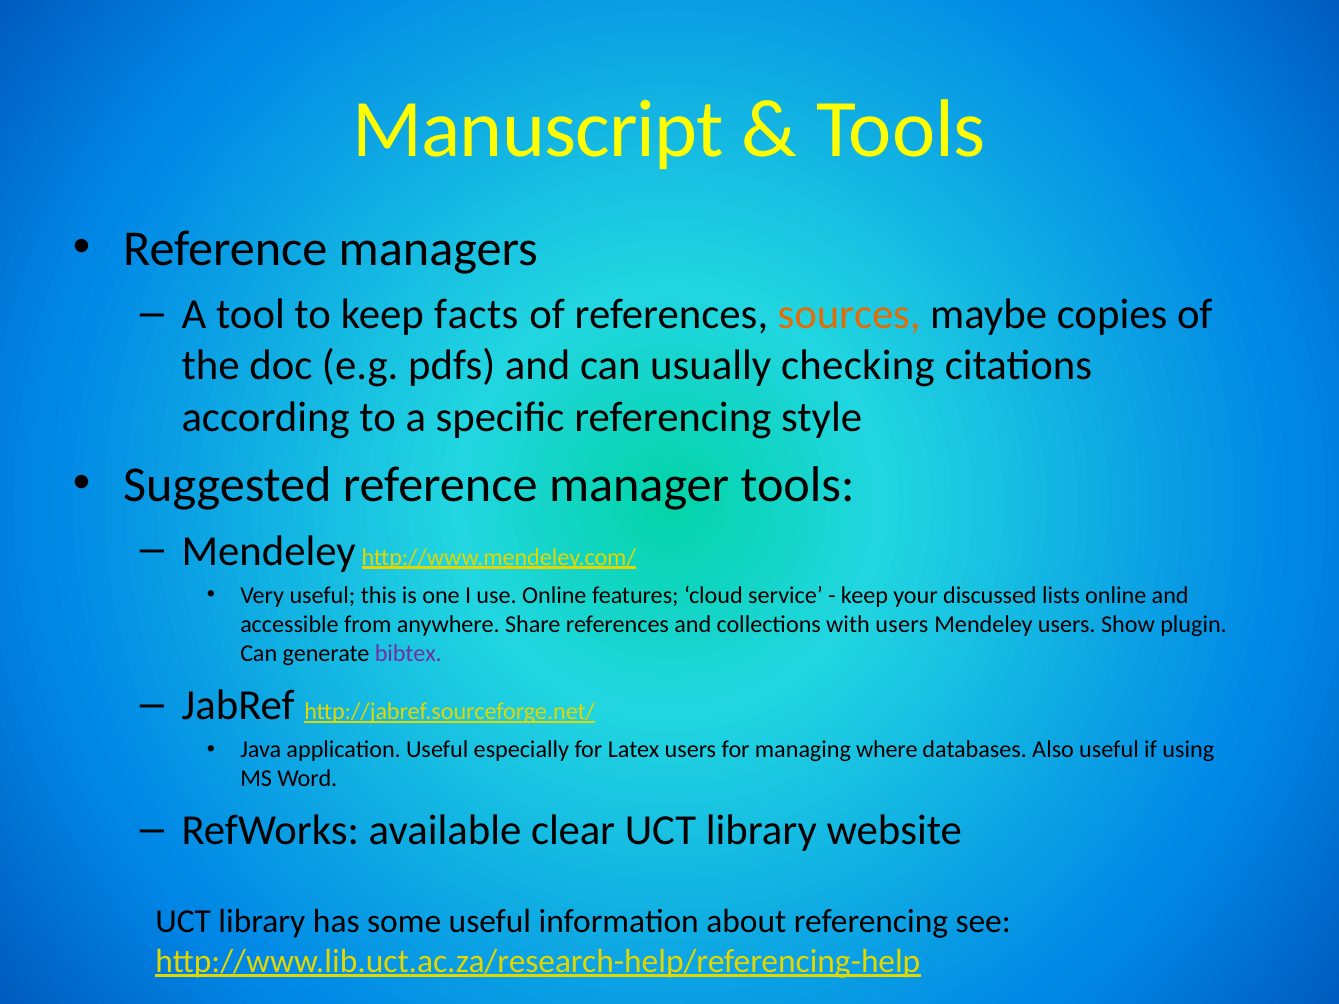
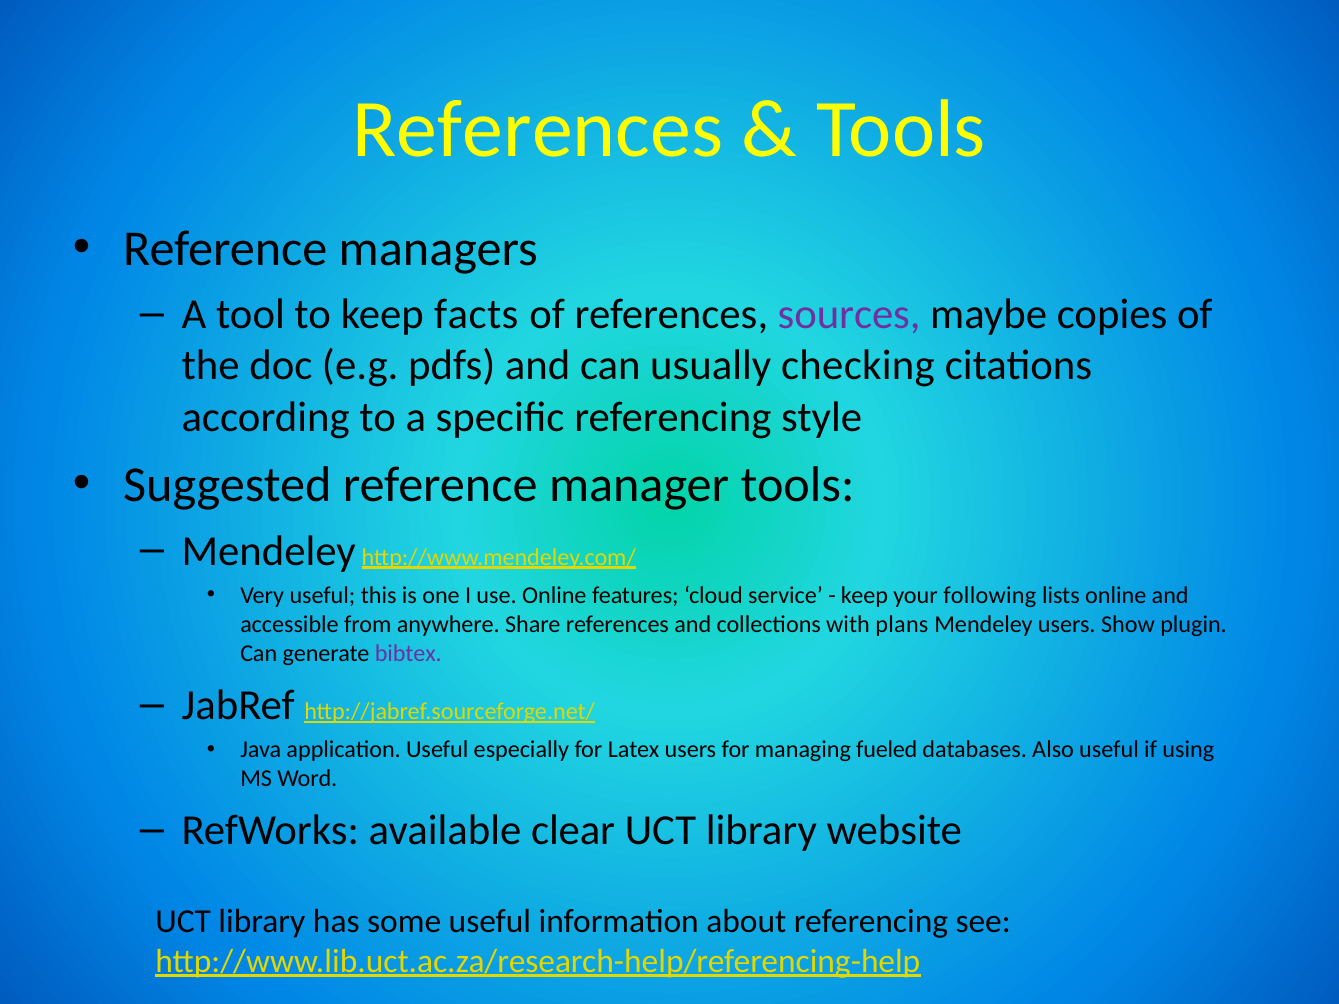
Manuscript: Manuscript -> References (538, 130)
sources colour: orange -> purple (849, 315)
discussed: discussed -> following (990, 596)
with users: users -> plans (902, 625)
where: where -> fueled (887, 750)
